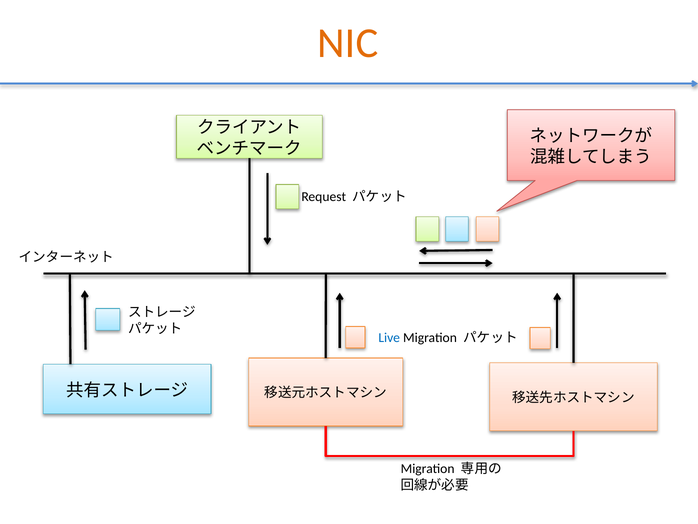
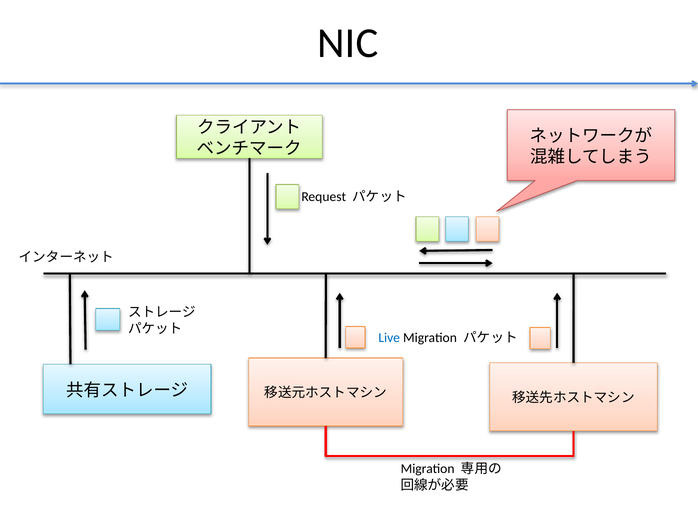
NIC colour: orange -> black (348, 43)
